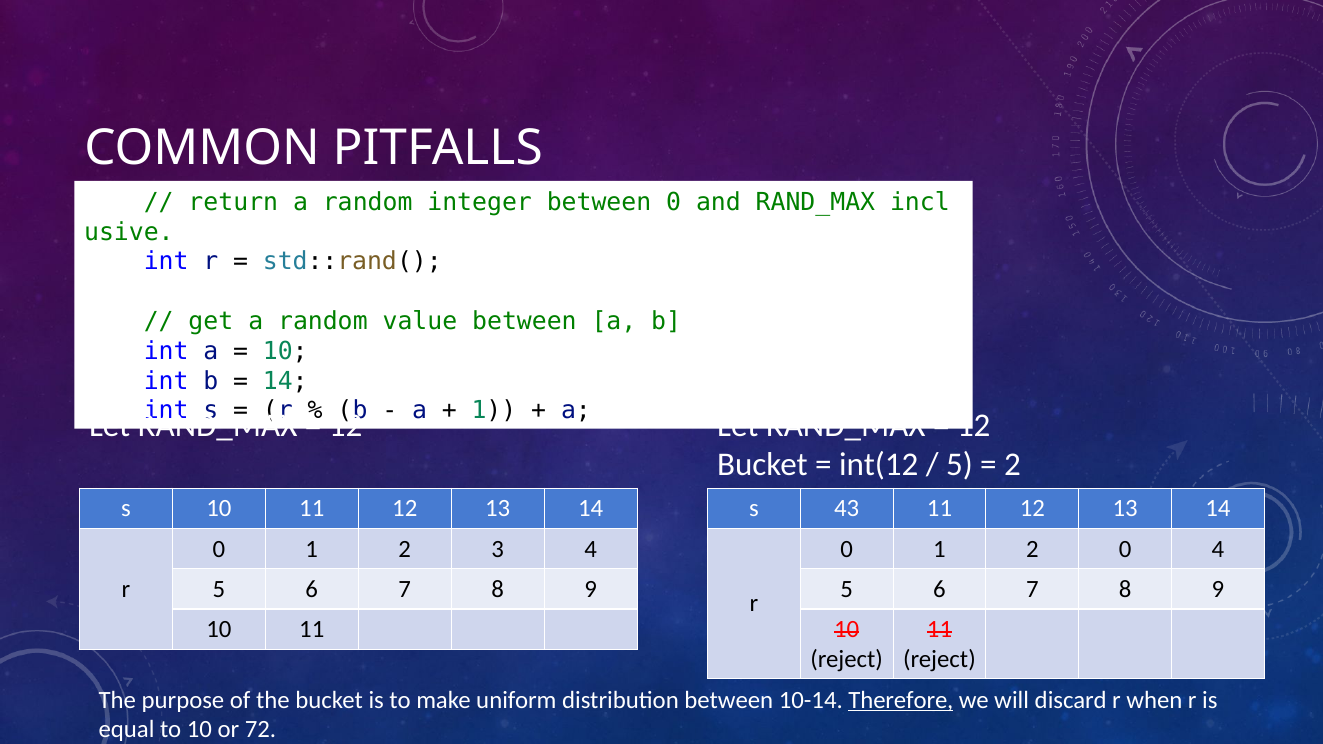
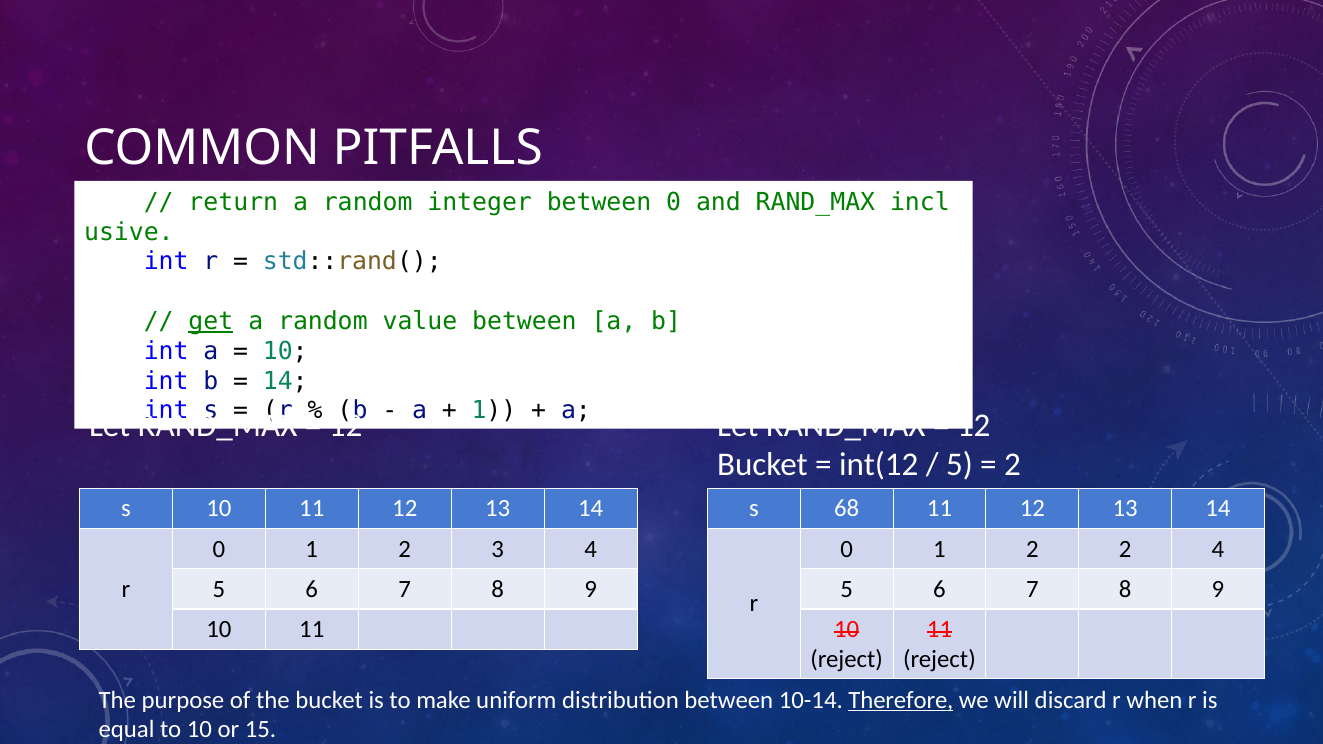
get underline: none -> present (211, 321)
43: 43 -> 68 (847, 509)
2 0: 0 -> 2 (1125, 549)
72: 72 -> 15 (260, 730)
